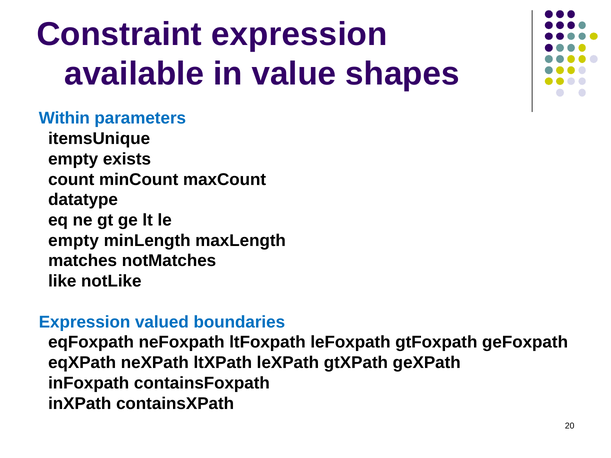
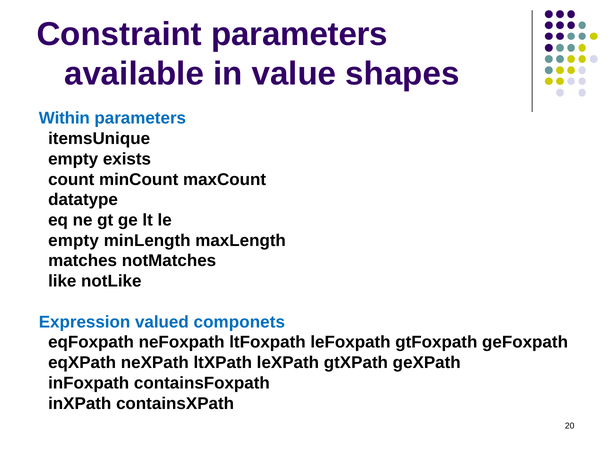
Constraint expression: expression -> parameters (300, 34)
boundaries: boundaries -> componets (239, 322)
